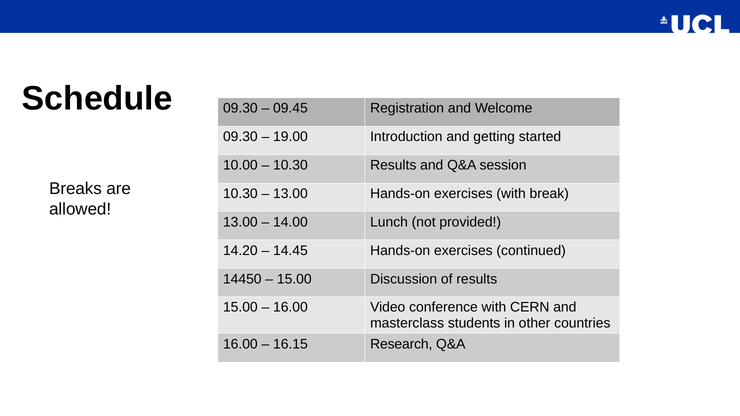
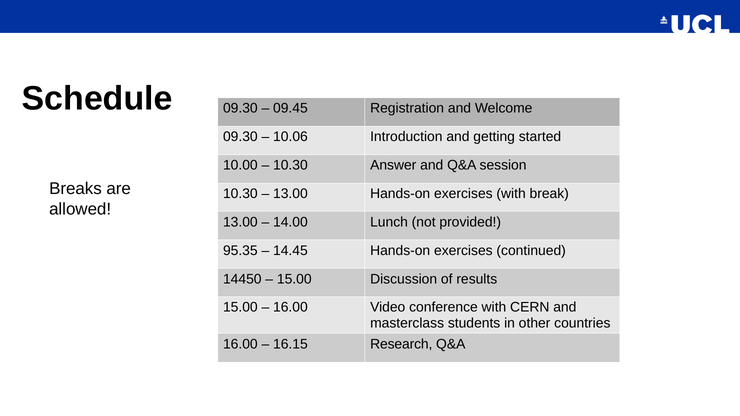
19.00: 19.00 -> 10.06 (290, 137)
10.30 Results: Results -> Answer (393, 165)
14.20: 14.20 -> 95.35 (240, 251)
